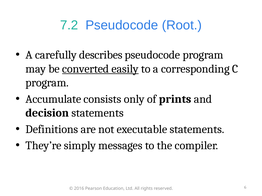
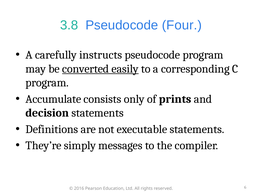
7.2: 7.2 -> 3.8 (69, 25)
Root: Root -> Four (182, 25)
describes: describes -> instructs (101, 55)
